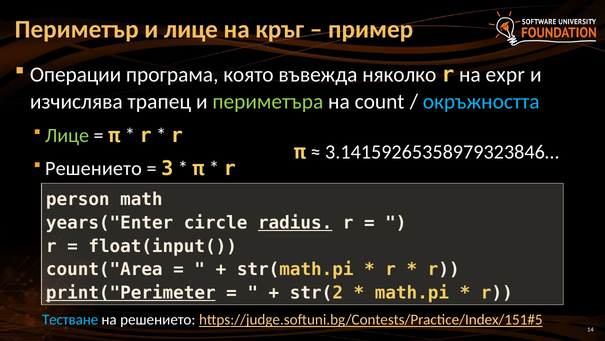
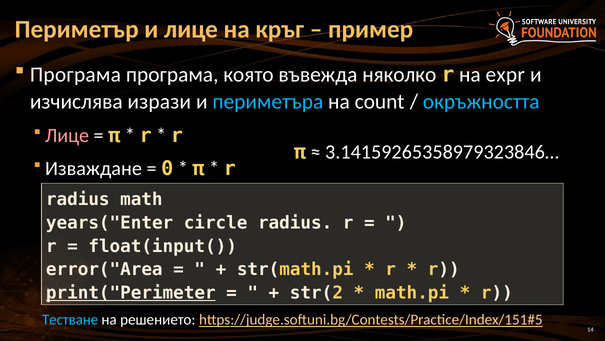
Операции: Операции -> Програма (75, 75)
трапец: трапец -> изрази (159, 102)
периметъра colour: light green -> light blue (268, 102)
Лице colour: light green -> pink (67, 135)
Решението: Решението -> Изваждане (93, 168)
3: 3 -> 0 (167, 168)
person: person -> radius (78, 199)
radius underline: present -> none (295, 223)
count("Area: count("Area -> error("Area (104, 269)
